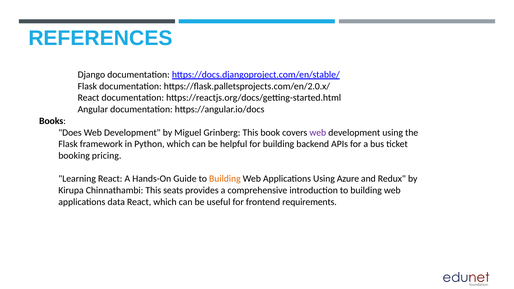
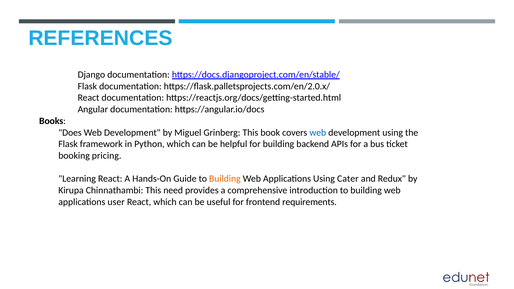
web colour: purple -> blue (318, 133)
Azure: Azure -> Cater (348, 179)
seats: seats -> need (173, 190)
data: data -> user (116, 202)
